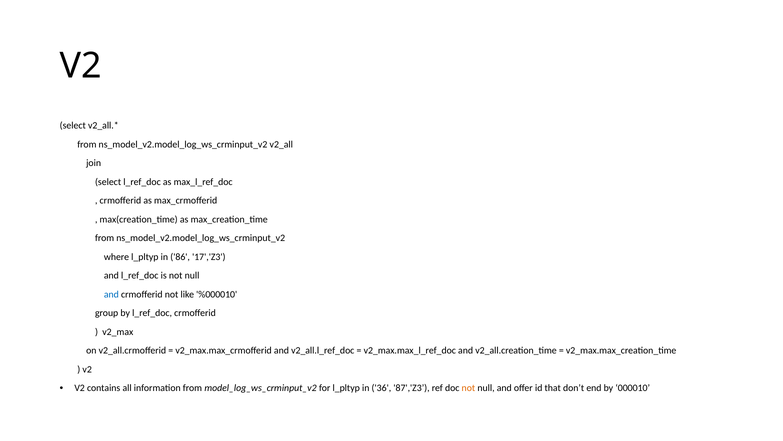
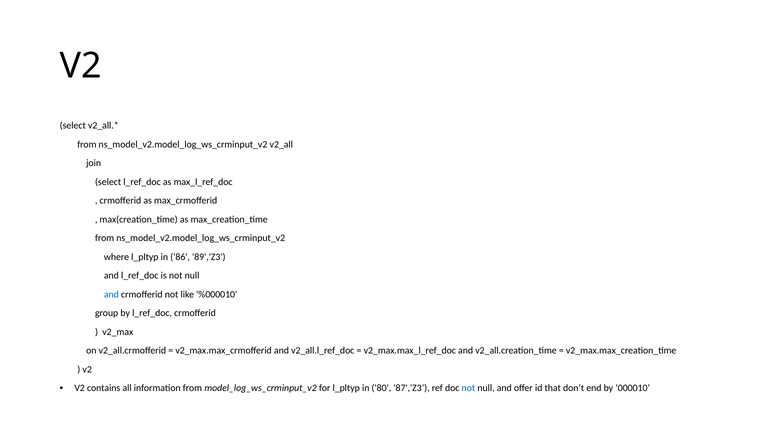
17','Z3: 17','Z3 -> 89','Z3 (209, 257)
36: 36 -> 80 (381, 388)
not colour: orange -> blue (468, 388)
